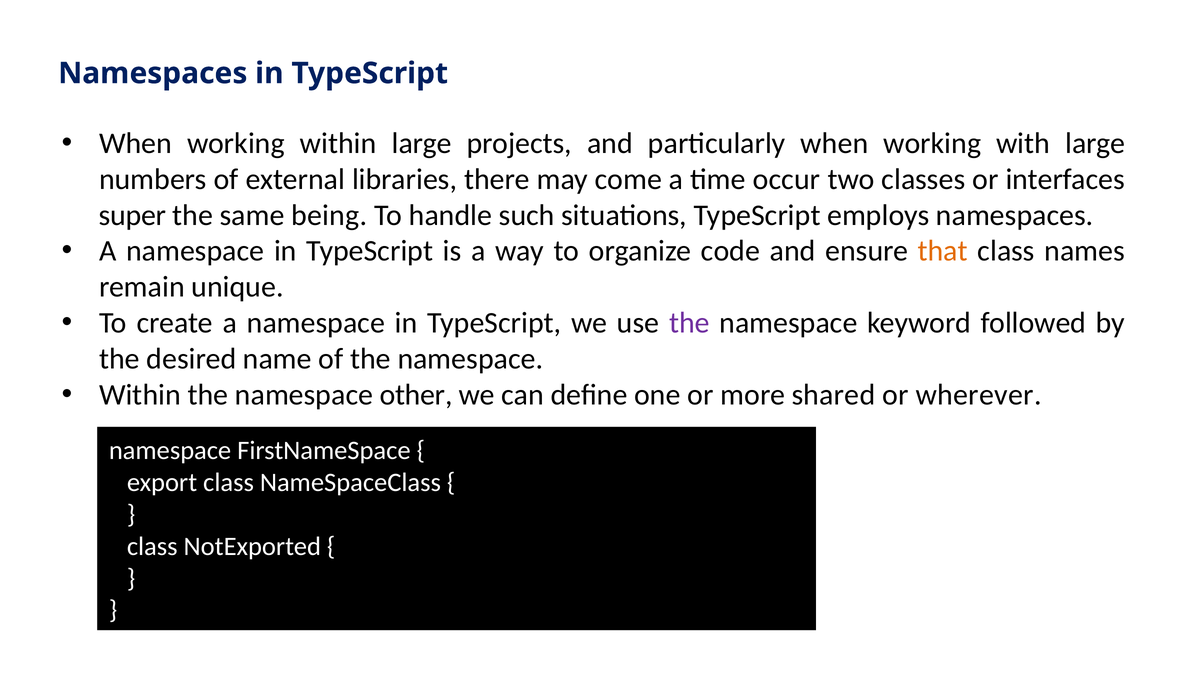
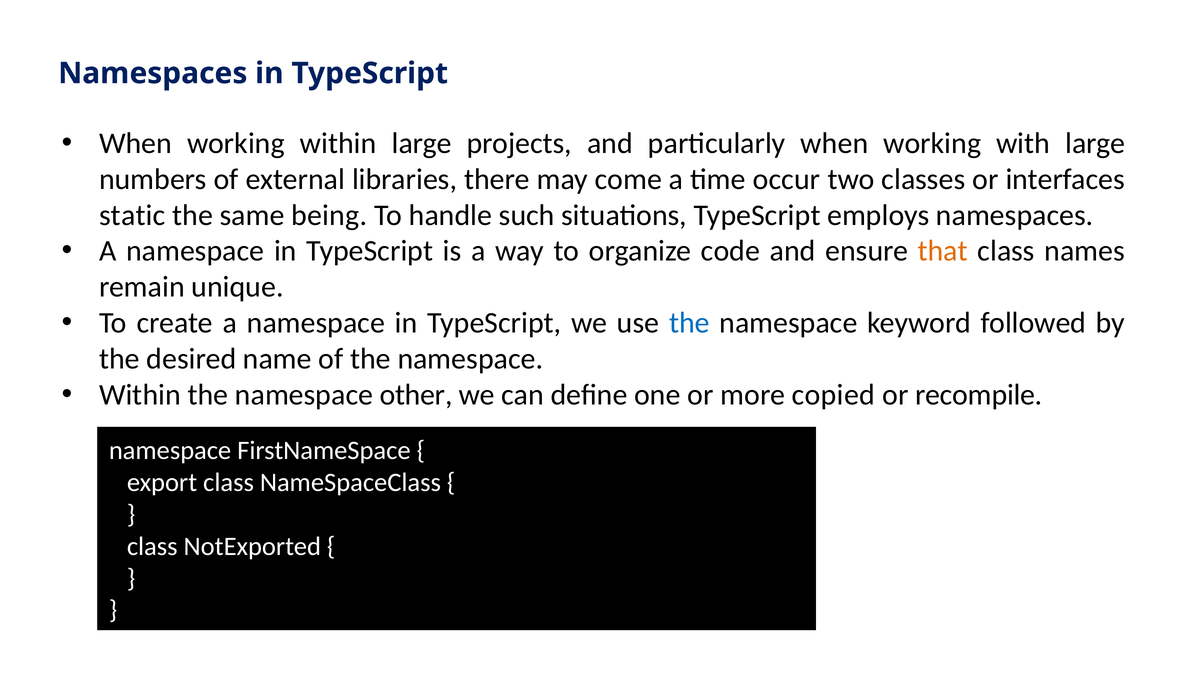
super: super -> static (132, 215)
the colour: purple -> blue (689, 323)
shared: shared -> copied (833, 395)
wherever: wherever -> recompile (979, 395)
